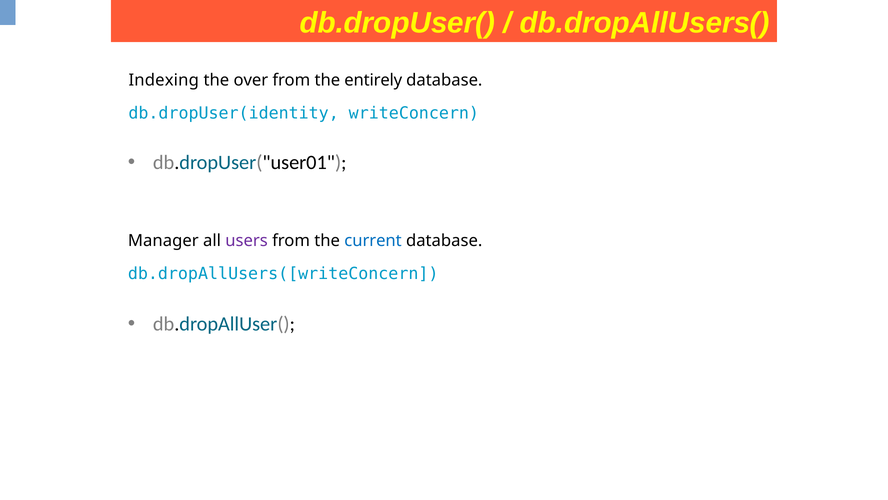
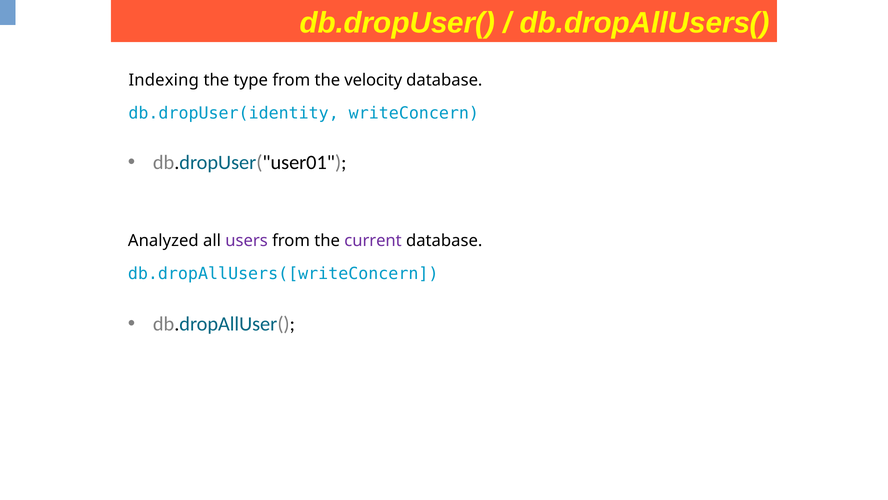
over: over -> type (251, 80)
entirely: entirely -> velocity (373, 80)
Manager: Manager -> Analyzed (163, 241)
current colour: blue -> purple (373, 241)
